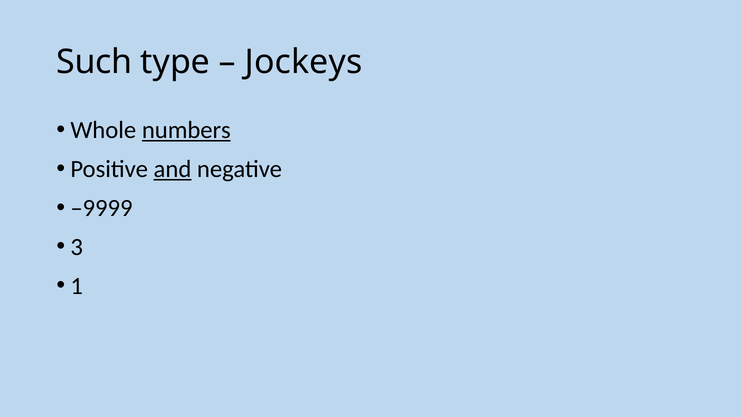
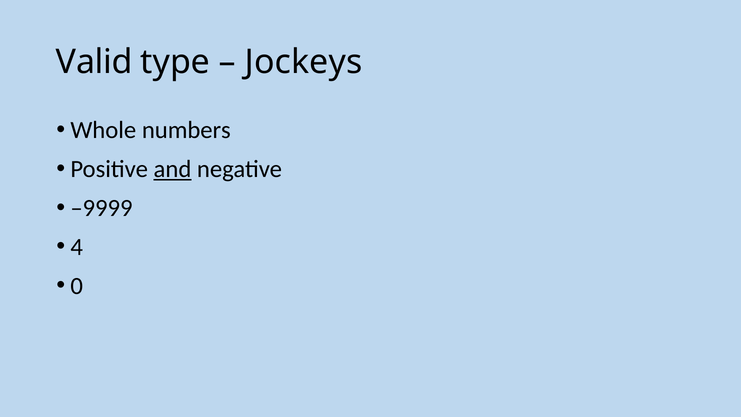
Such: Such -> Valid (94, 62)
numbers underline: present -> none (186, 130)
3: 3 -> 4 (77, 247)
1: 1 -> 0 (77, 286)
